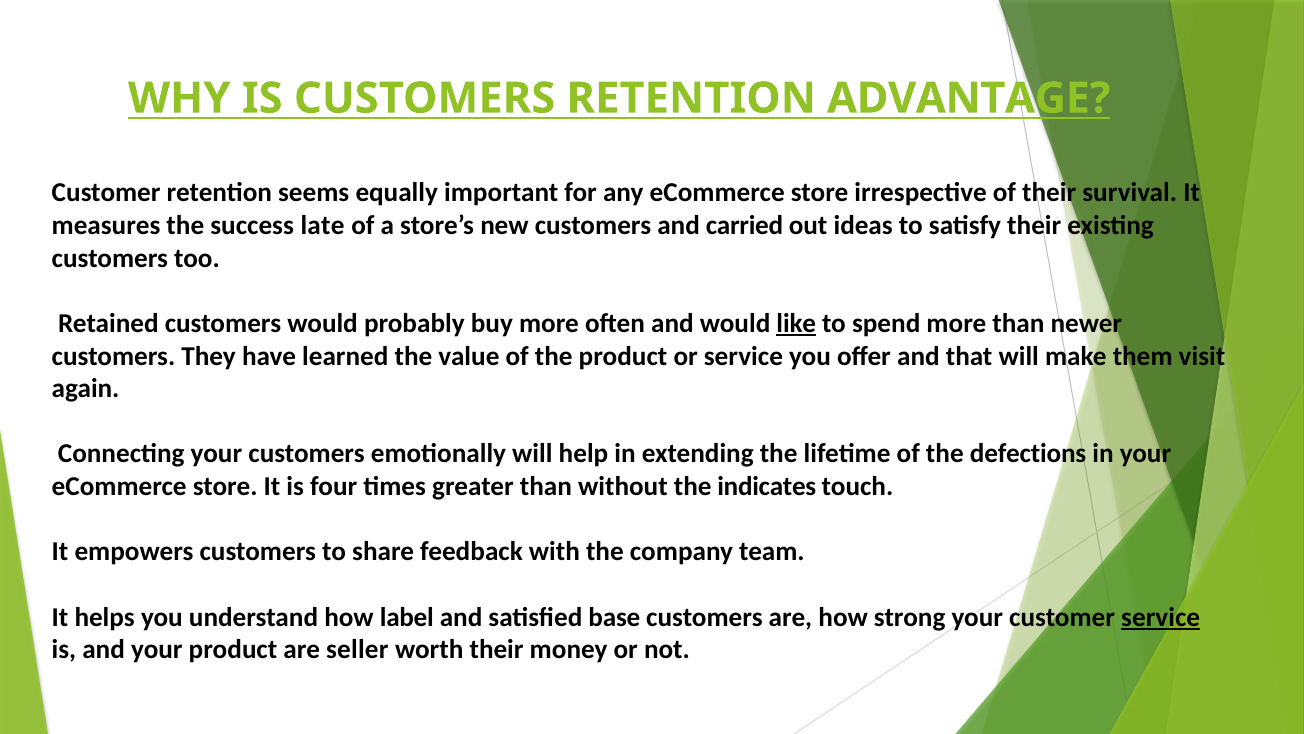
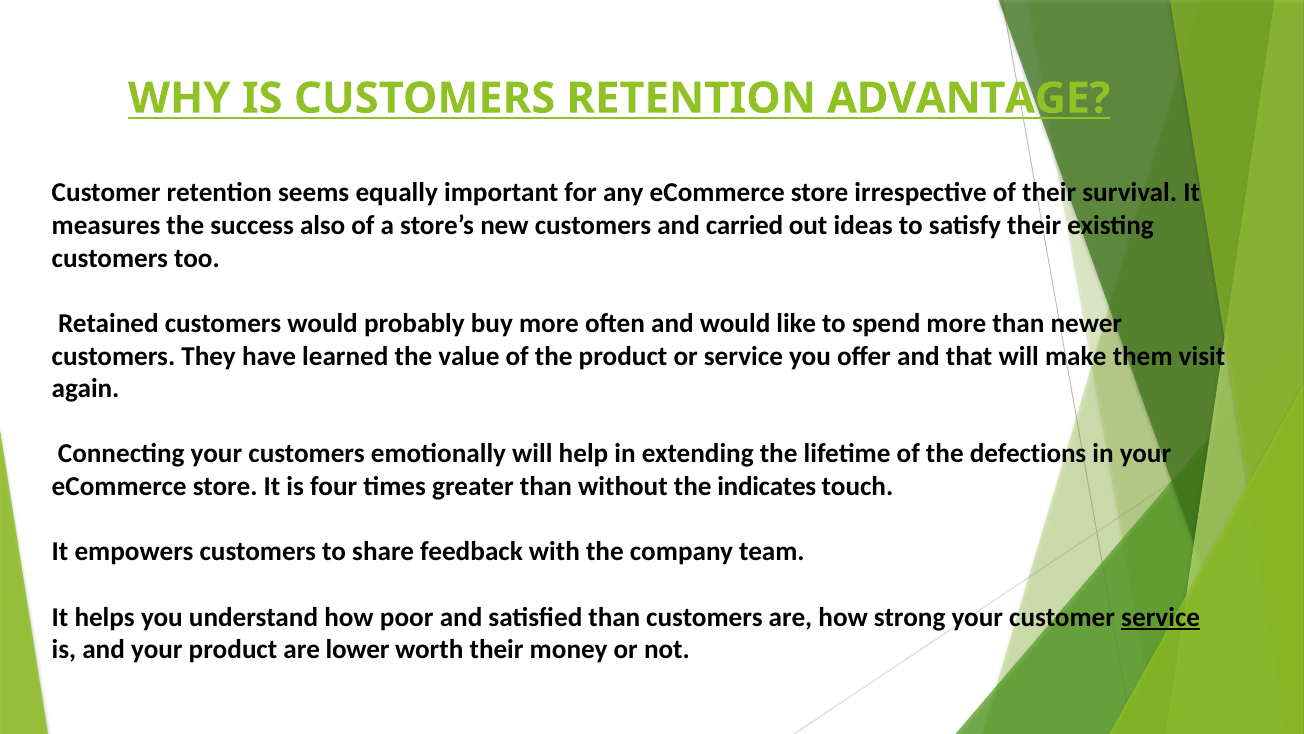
late: late -> also (323, 225)
like underline: present -> none (796, 323)
label: label -> poor (407, 617)
satisfied base: base -> than (614, 617)
seller: seller -> lower (358, 649)
